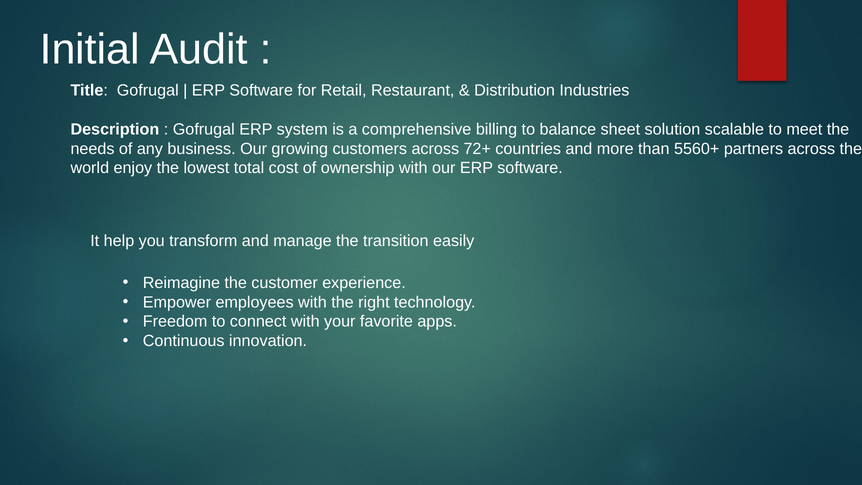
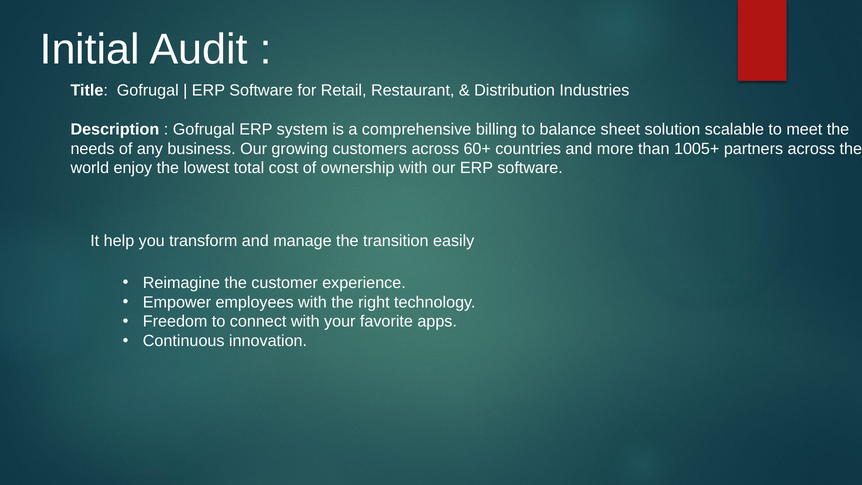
72+: 72+ -> 60+ (477, 149)
5560+: 5560+ -> 1005+ (697, 149)
